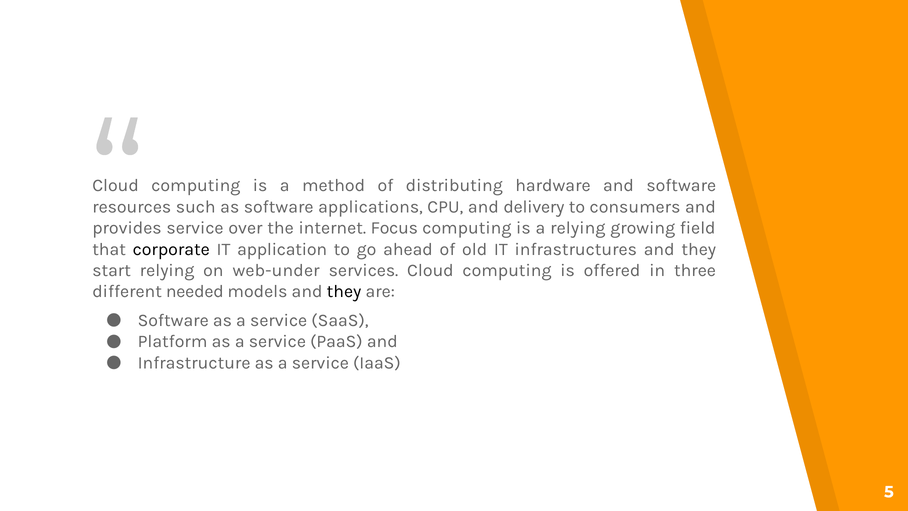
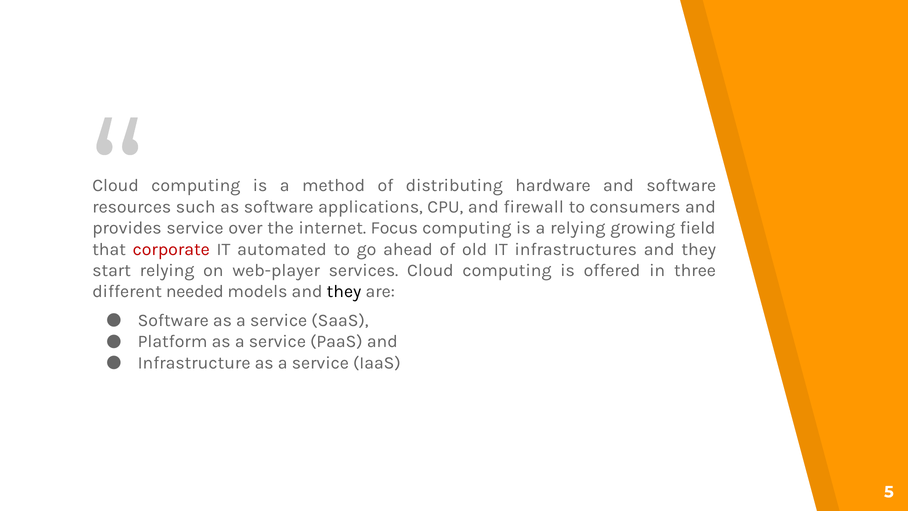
delivery: delivery -> firewall (534, 207)
corporate colour: black -> red (171, 249)
application: application -> automated (282, 249)
web-under: web-under -> web-player (276, 270)
